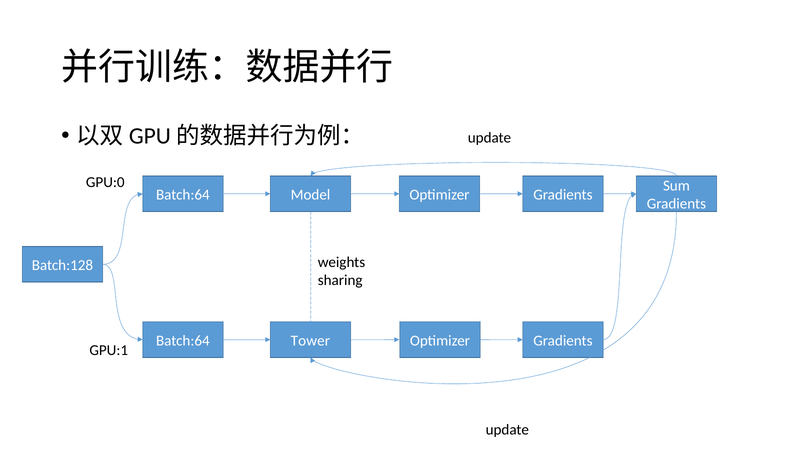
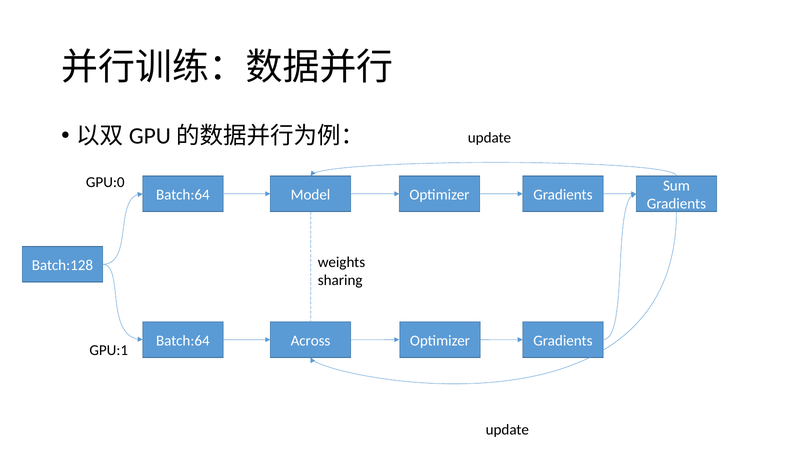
Tower: Tower -> Across (311, 341)
